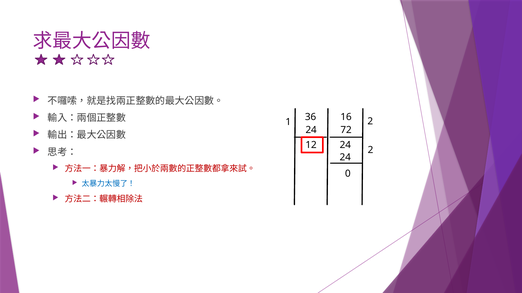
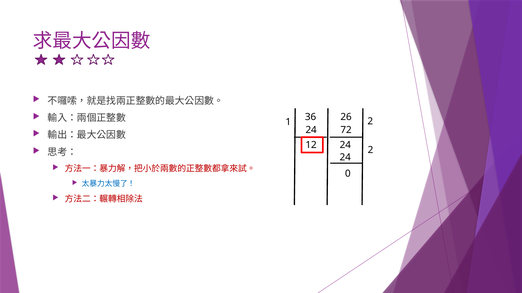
16: 16 -> 26 (346, 117)
